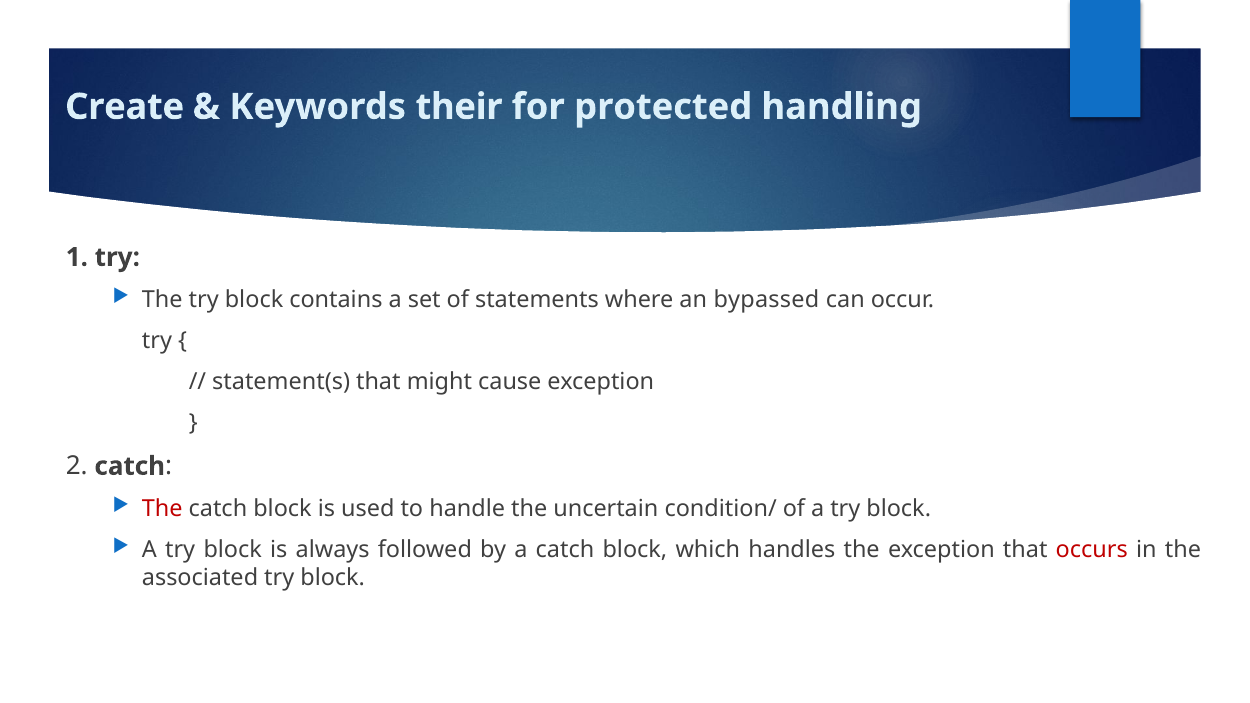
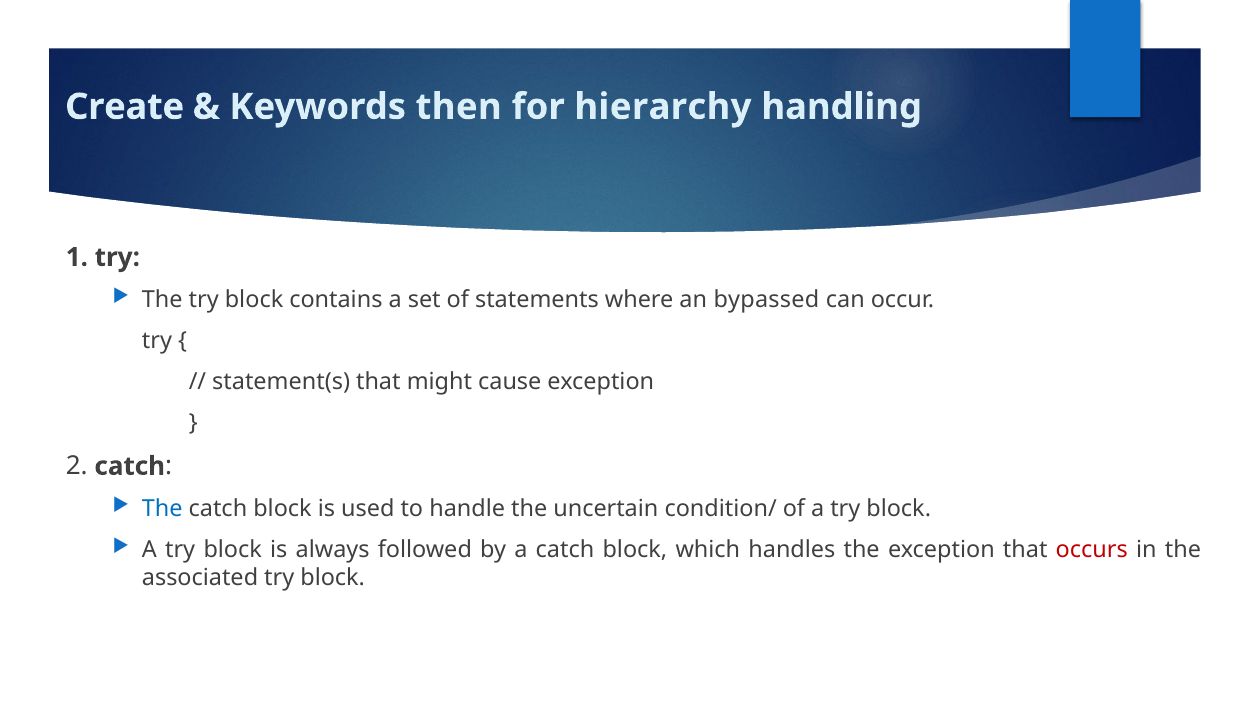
their: their -> then (459, 107)
protected: protected -> hierarchy (663, 107)
The colour: red -> blue (162, 509)
